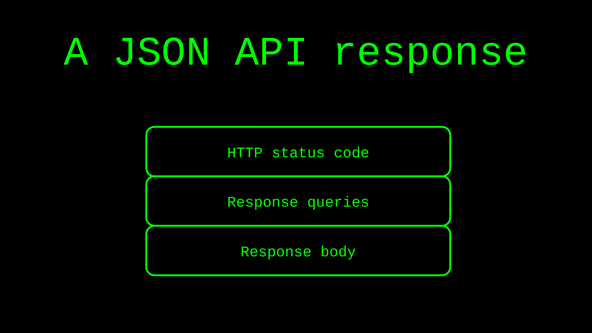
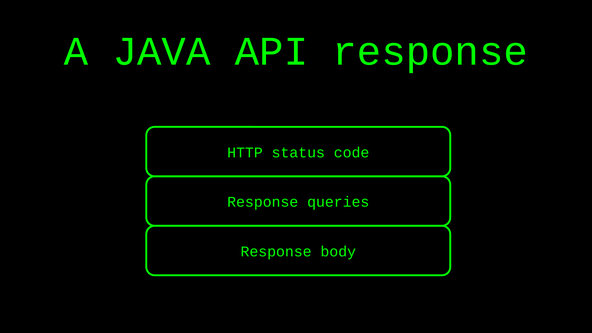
JSON: JSON -> JAVA (162, 51)
